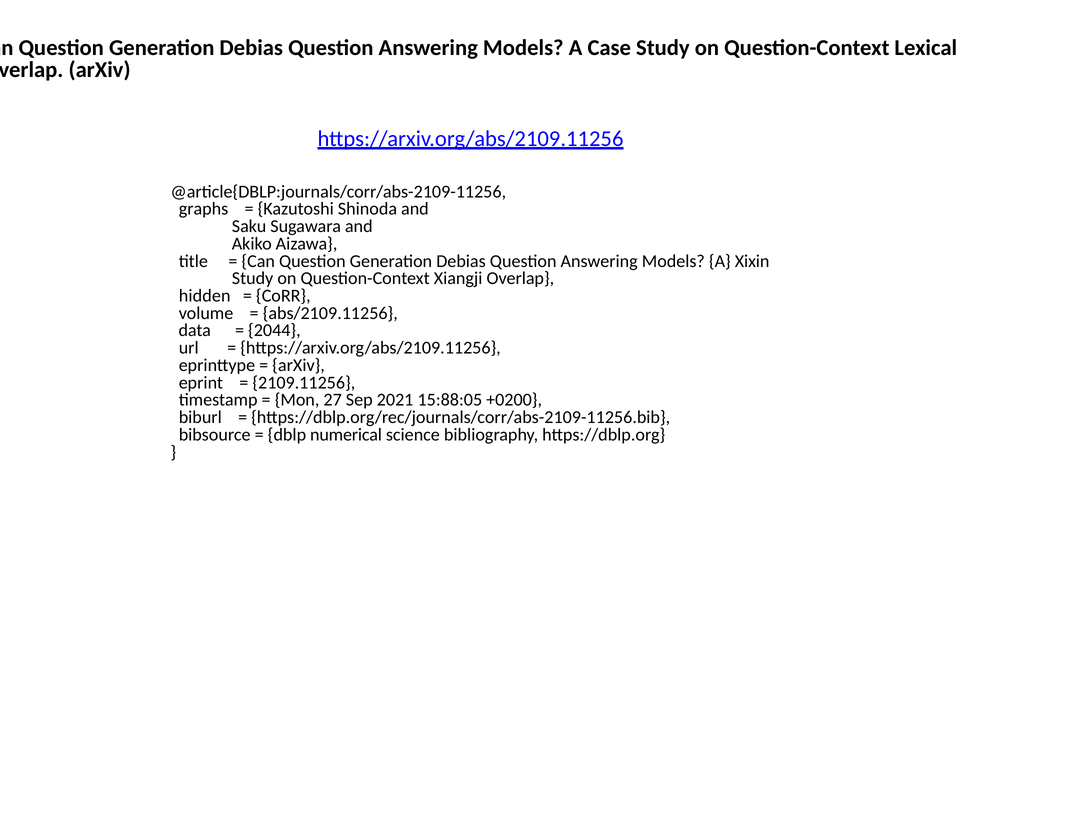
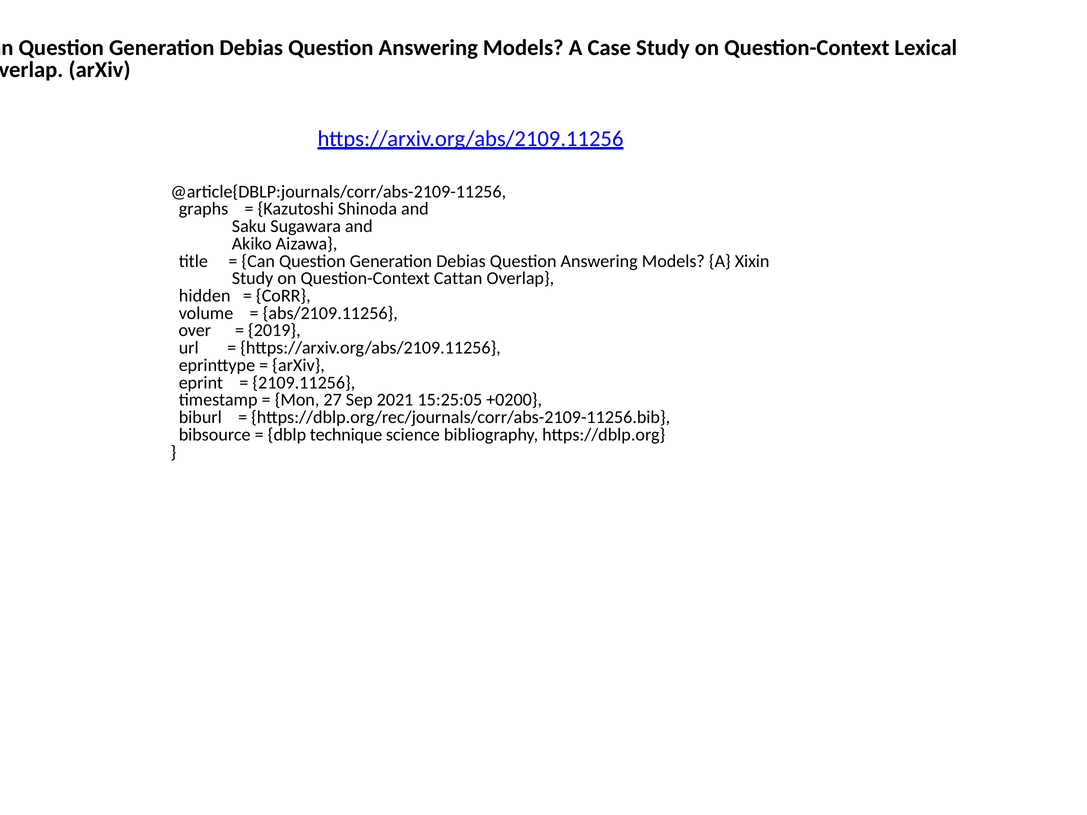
Xiangji: Xiangji -> Cattan (458, 278)
data: data -> over (195, 331)
2044: 2044 -> 2019 (274, 331)
15:88:05: 15:88:05 -> 15:25:05 (450, 400)
numerical: numerical -> technique (346, 435)
